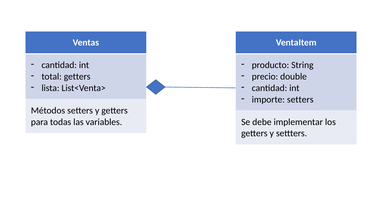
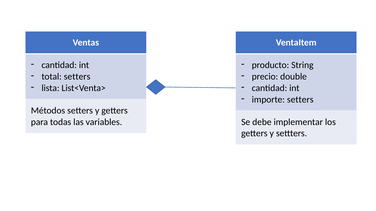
total getters: getters -> setters (77, 77)
